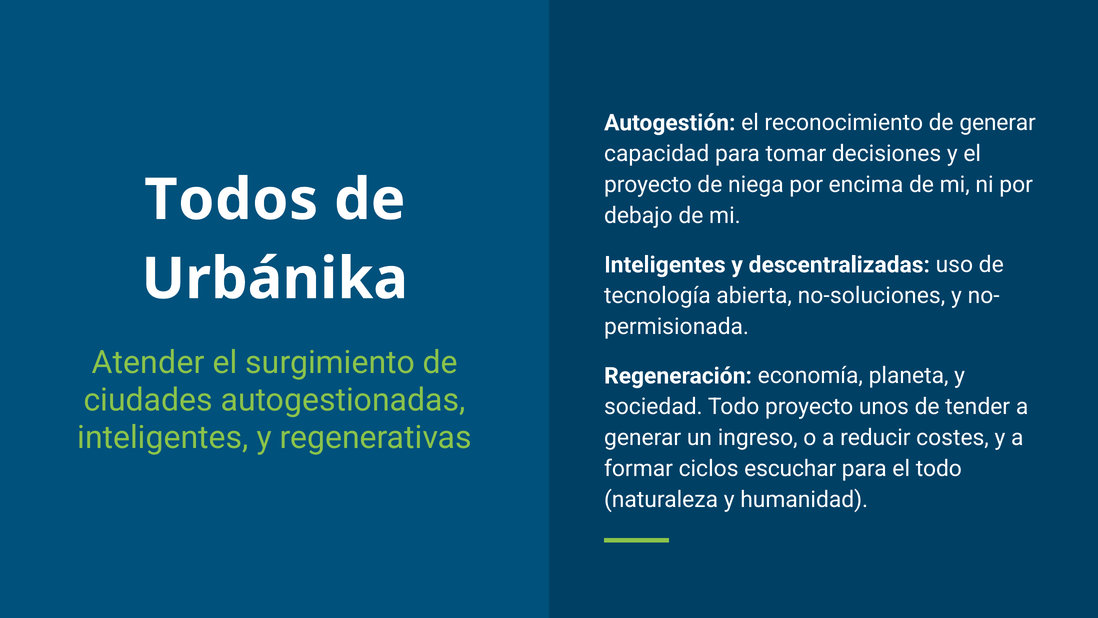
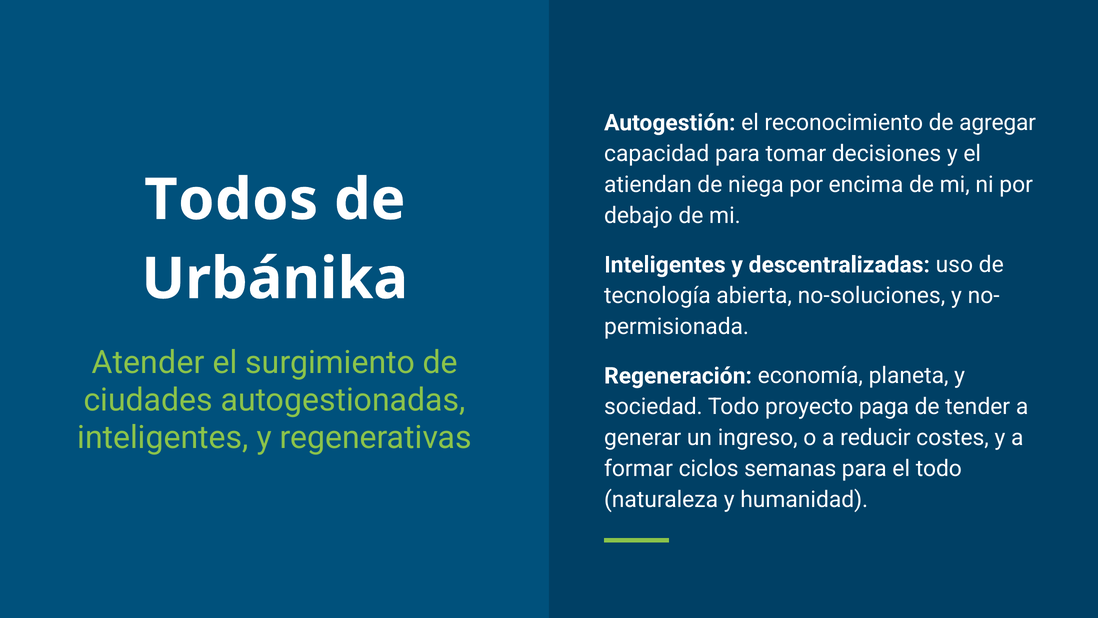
de generar: generar -> agregar (998, 123)
proyecto: proyecto -> atiendan (648, 185)
unos: unos -> paga (884, 407)
escuchar: escuchar -> semanas (790, 468)
